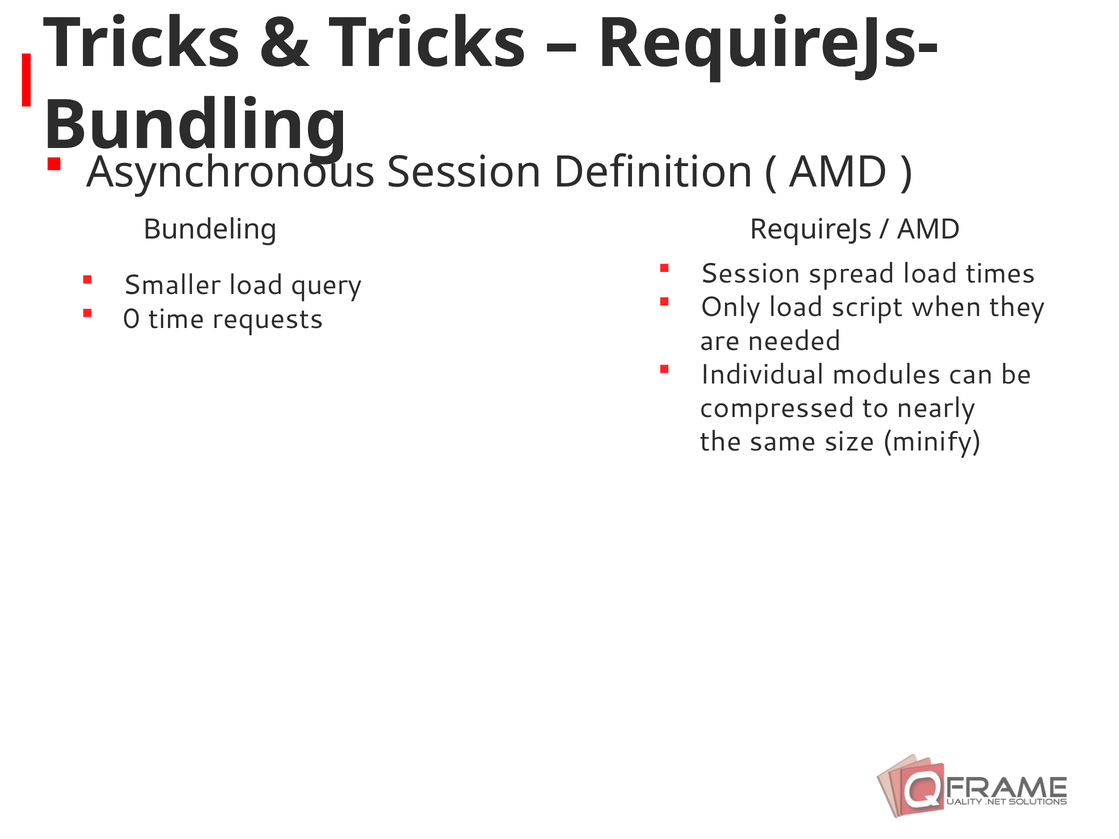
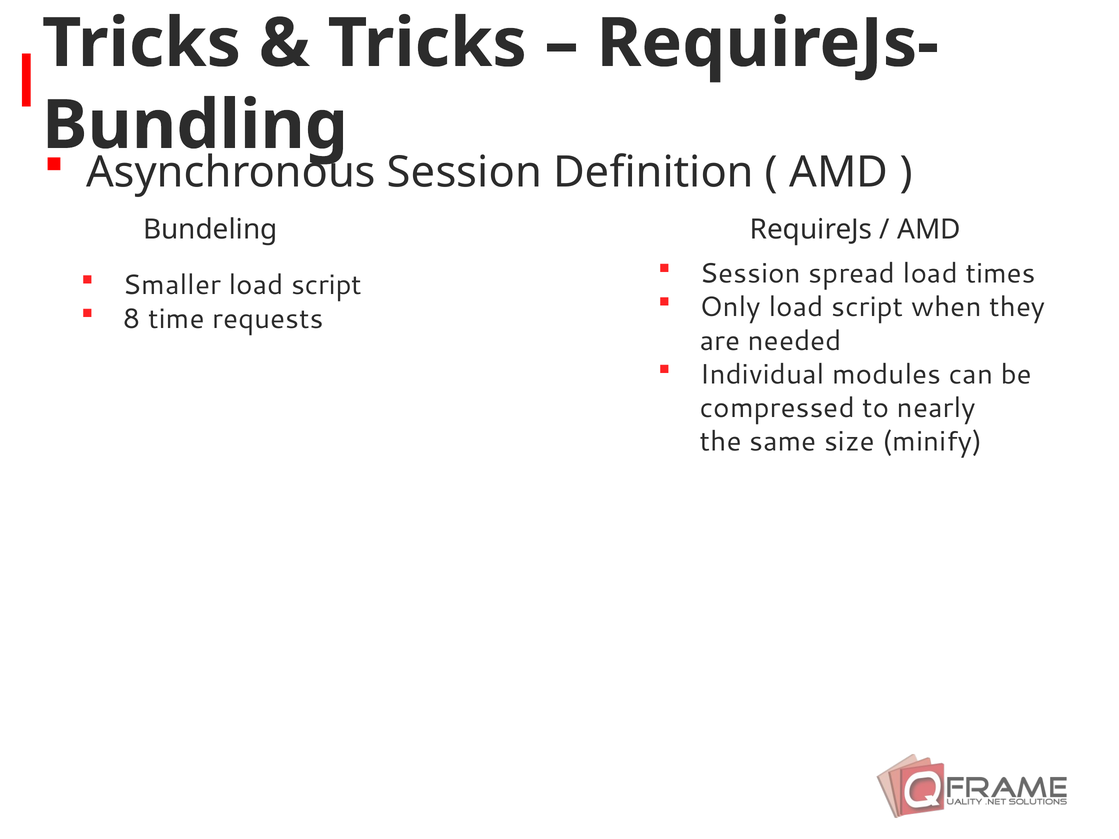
Smaller load query: query -> script (327, 285)
0: 0 -> 8 (132, 319)
